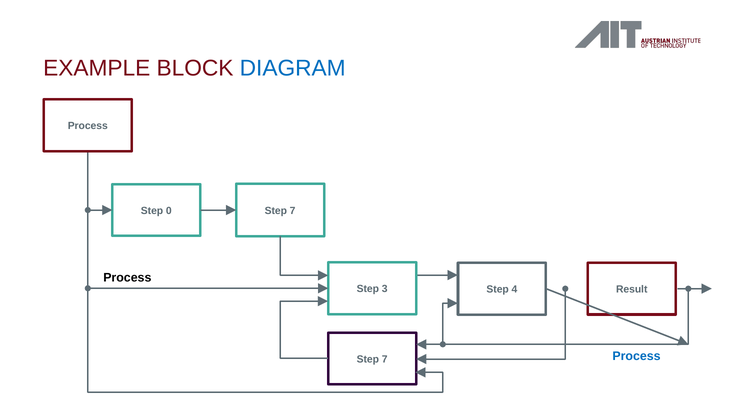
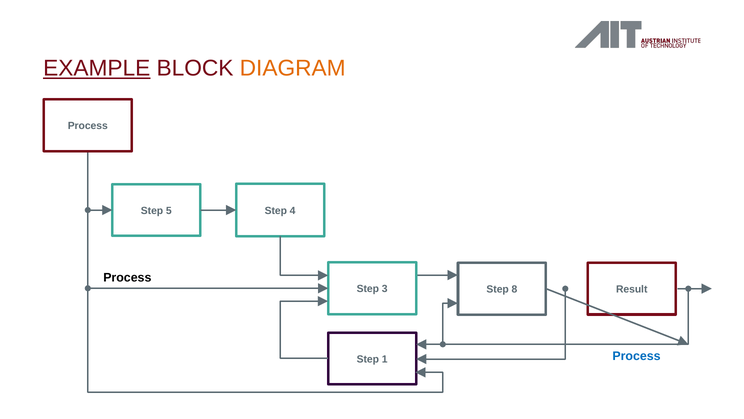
EXAMPLE underline: none -> present (97, 68)
DIAGRAM colour: blue -> orange (293, 68)
0: 0 -> 5 (169, 211)
7: 7 -> 4 (293, 210)
4: 4 -> 8 (514, 289)
7: 7 -> 1 (385, 359)
